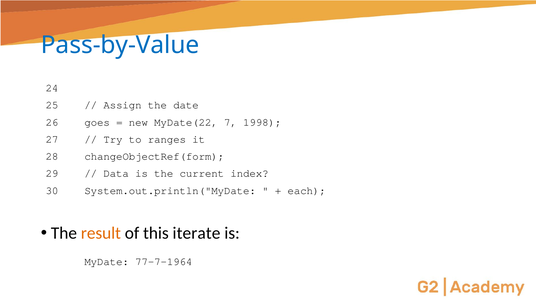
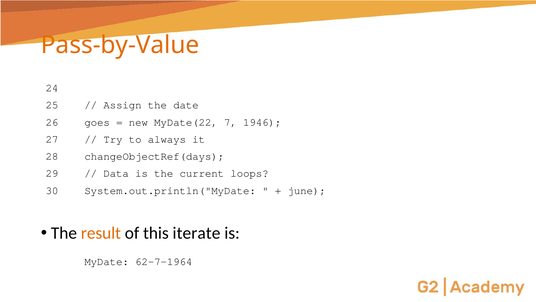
Pass-by-Value colour: blue -> orange (120, 45)
1998: 1998 -> 1946 (262, 122)
ranges: ranges -> always (167, 139)
changeObjectRef(form: changeObjectRef(form -> changeObjectRef(days (154, 156)
index: index -> loops (249, 173)
each: each -> june (307, 190)
77-7-1964: 77-7-1964 -> 62-7-1964 (164, 261)
